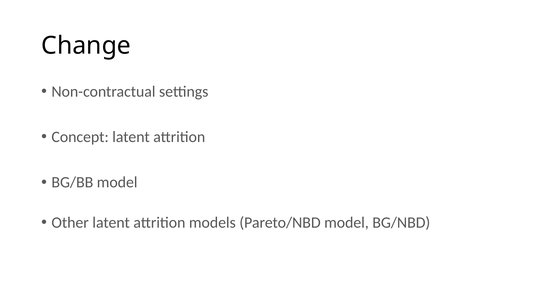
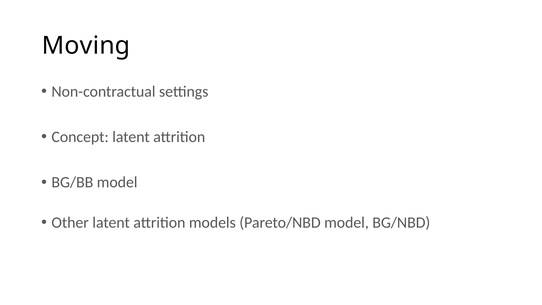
Change: Change -> Moving (86, 46)
